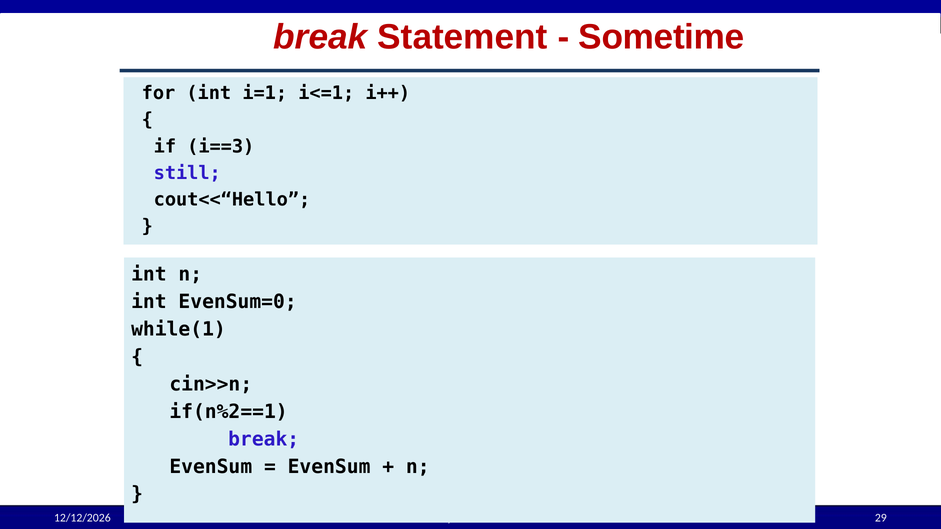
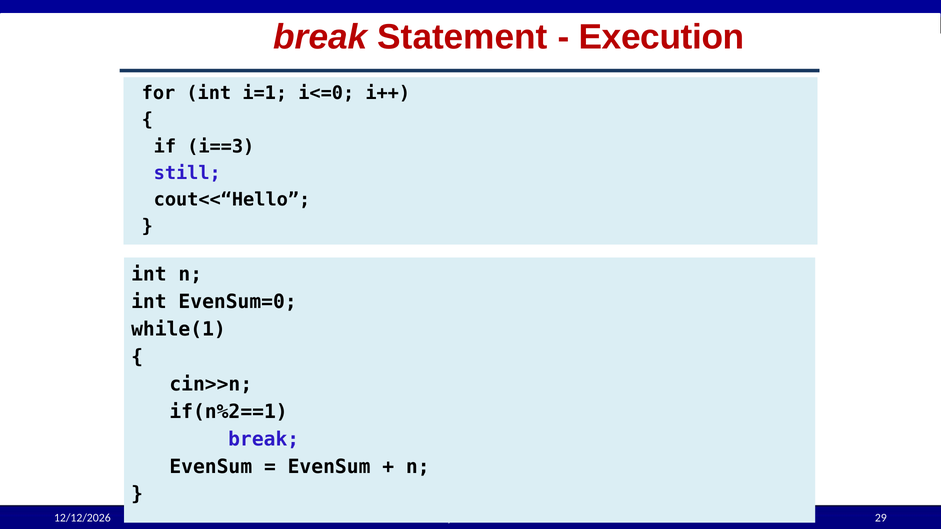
Sometime: Sometime -> Execution (661, 37)
i<=1: i<=1 -> i<=0 (326, 93)
